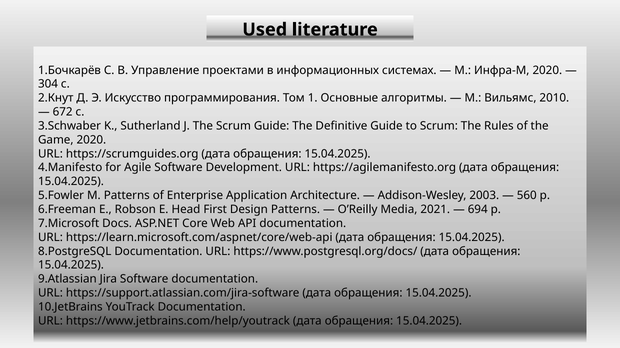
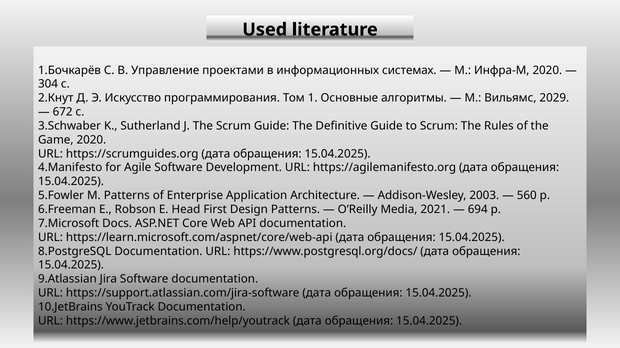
2010: 2010 -> 2029 (554, 98)
